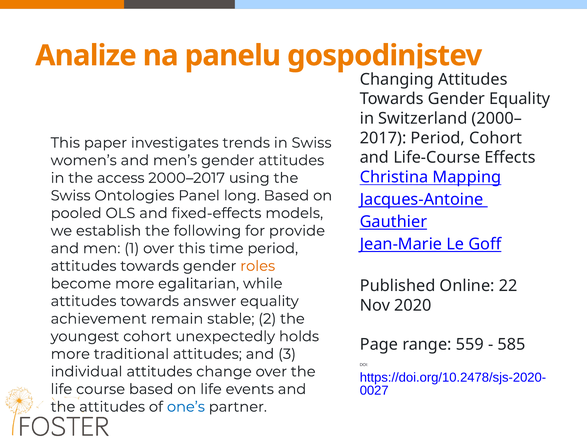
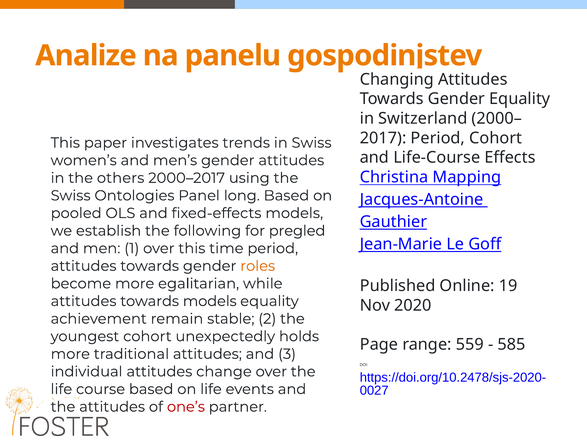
access: access -> others (121, 178)
provide: provide -> pregled (297, 231)
22: 22 -> 19 (508, 286)
towards answer: answer -> models (210, 301)
one’s colour: blue -> red (186, 407)
